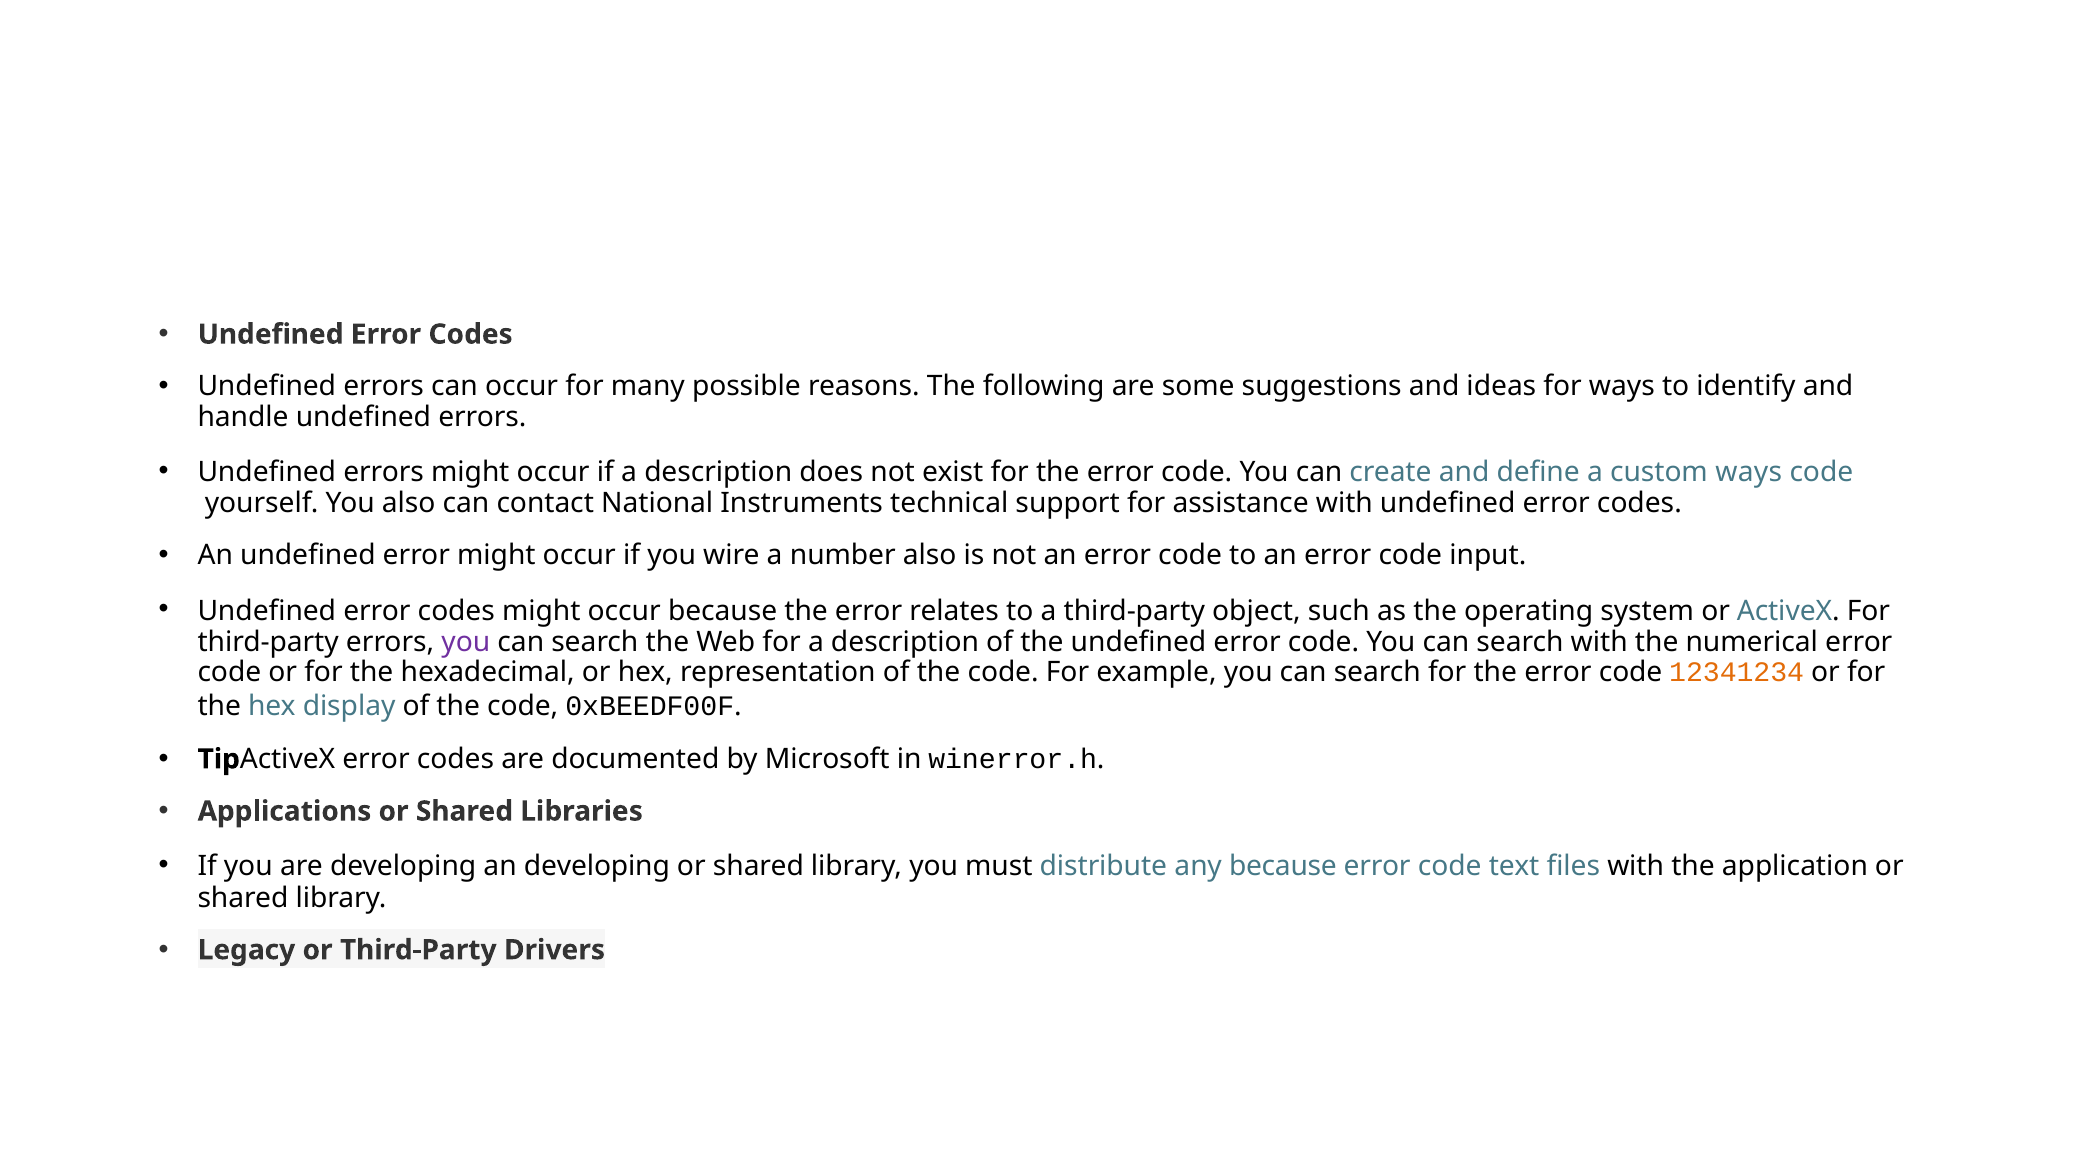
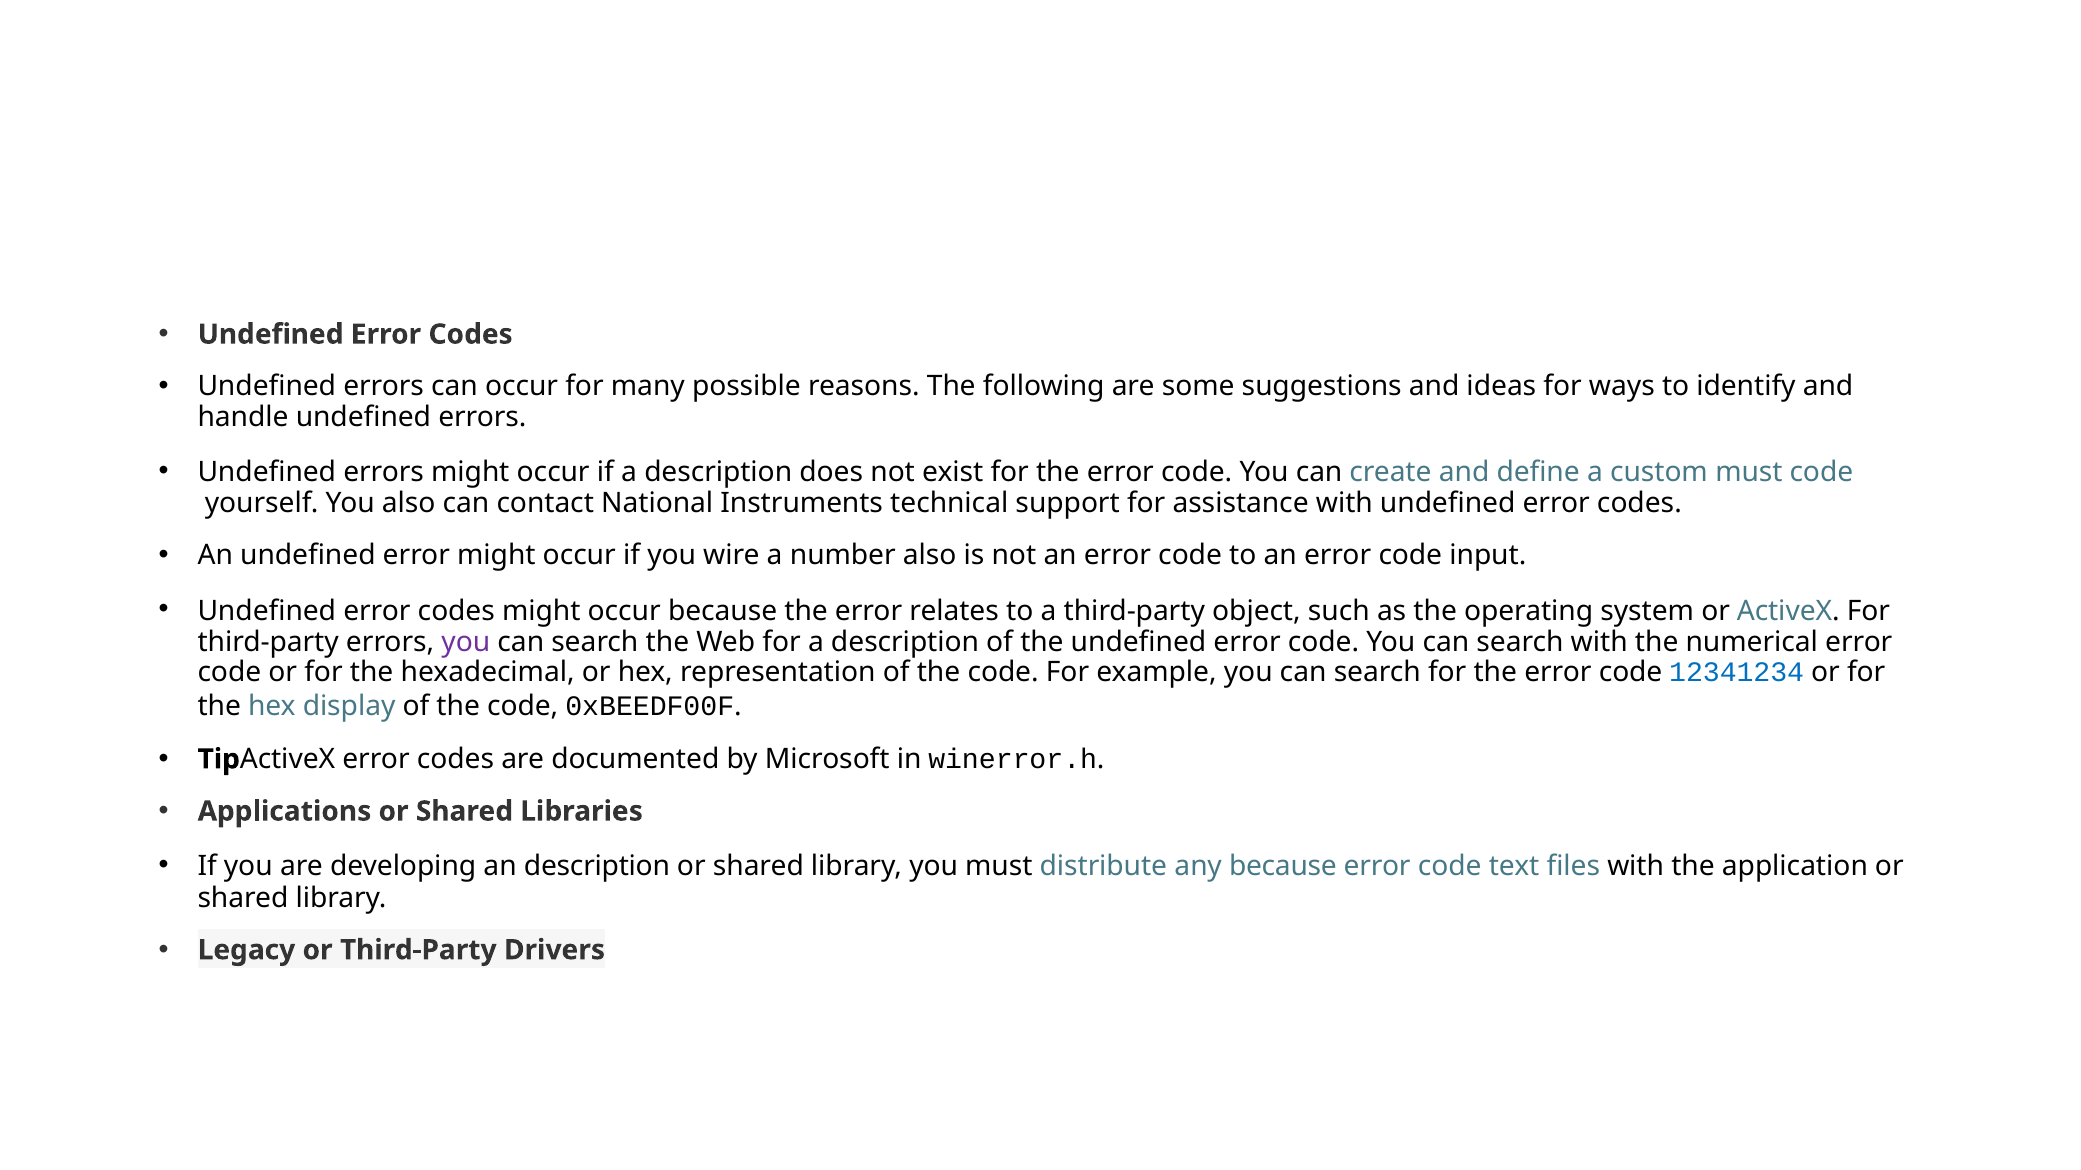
custom ways: ways -> must (1749, 472)
12341234 colour: orange -> blue (1737, 673)
an developing: developing -> description (597, 867)
